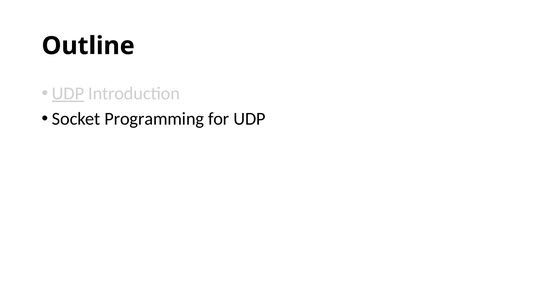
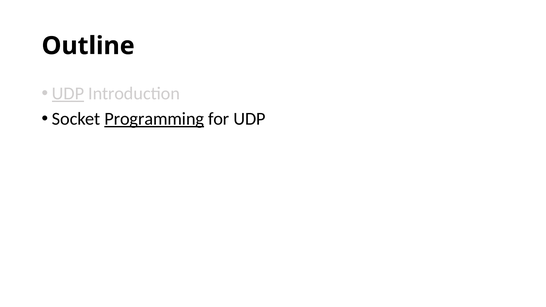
Programming underline: none -> present (154, 119)
